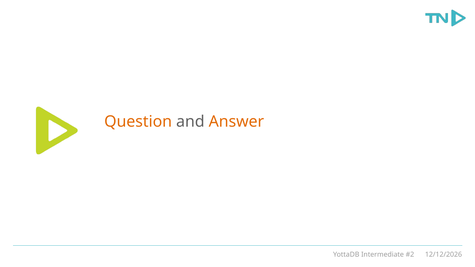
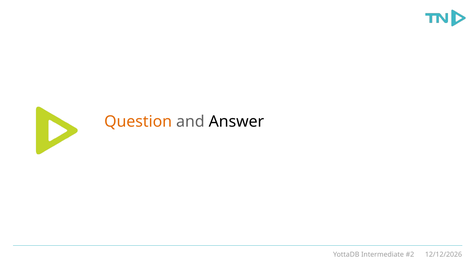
Answer colour: orange -> black (236, 122)
